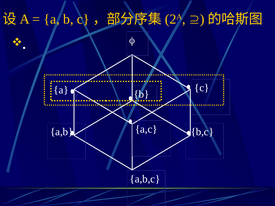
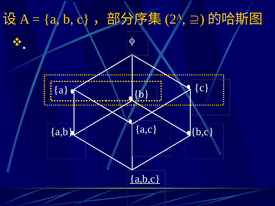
a,b,c underline: none -> present (145, 179)
